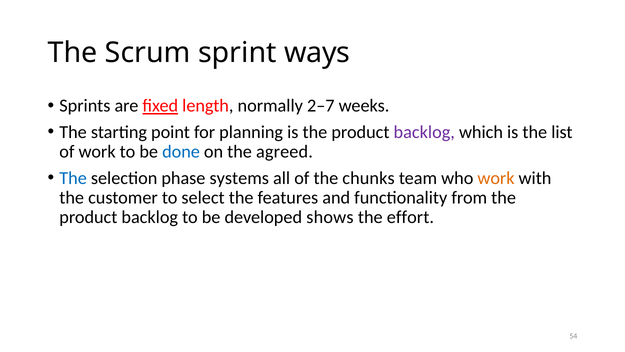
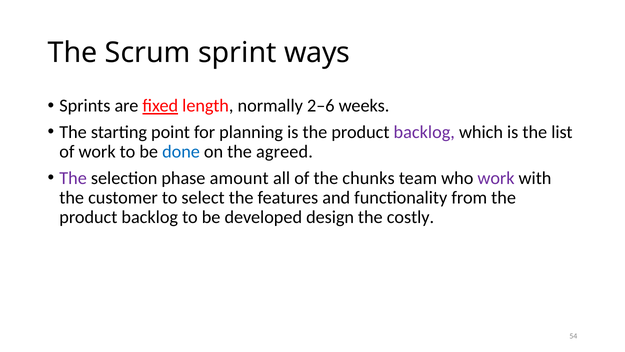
2–7: 2–7 -> 2–6 (321, 106)
The colour: blue -> purple (73, 178)
systems: systems -> amount (239, 178)
work colour: orange -> purple (496, 178)
shows: shows -> design (330, 217)
effort: effort -> costly (410, 217)
